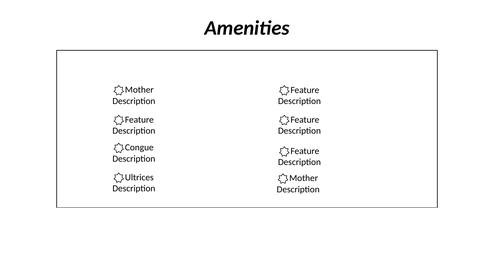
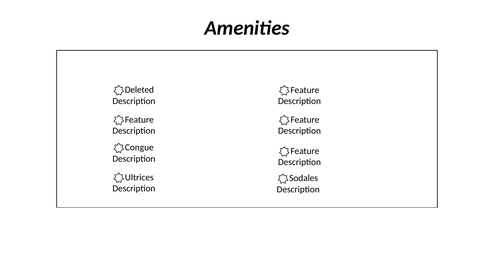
Mother: Mother -> Deleted (139, 90)
Mother: Mother -> Sodales (304, 178)
